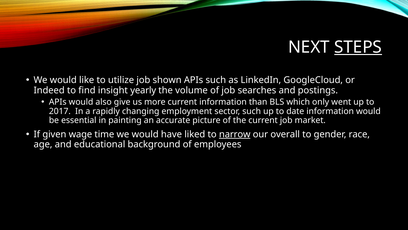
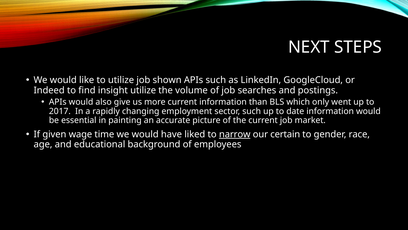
STEPS underline: present -> none (358, 47)
insight yearly: yearly -> utilize (143, 90)
overall: overall -> certain (285, 134)
